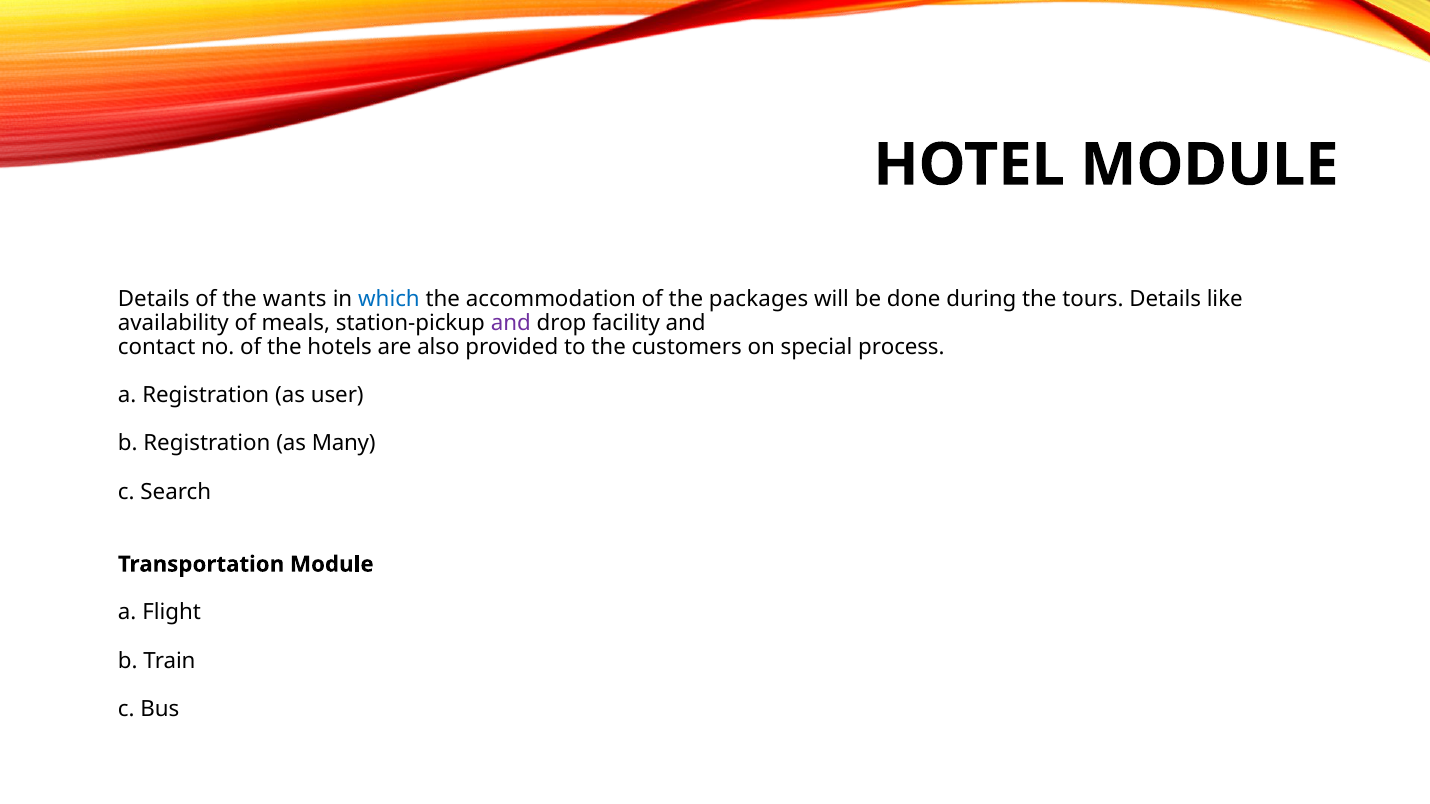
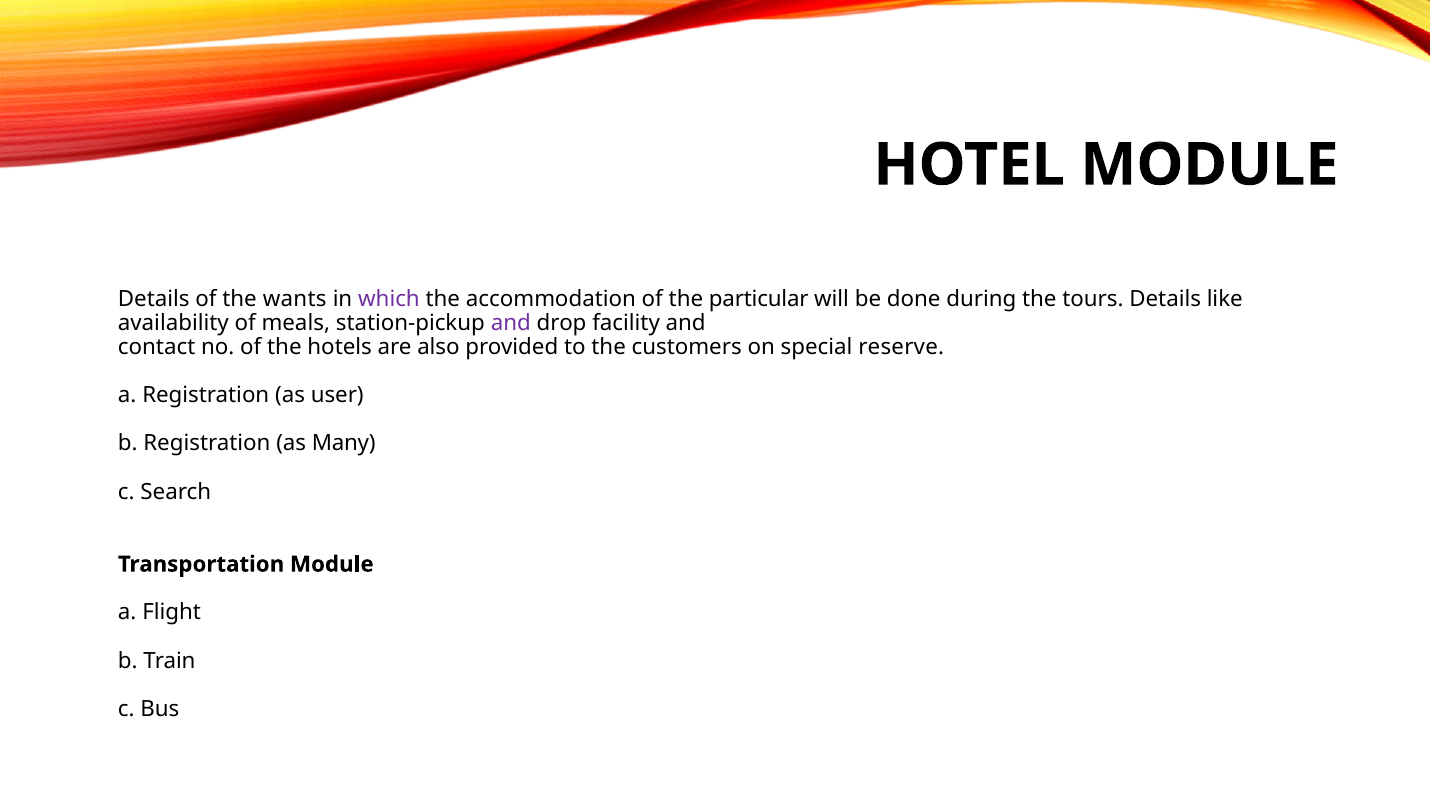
which colour: blue -> purple (389, 299)
packages: packages -> particular (759, 299)
process: process -> reserve (901, 347)
